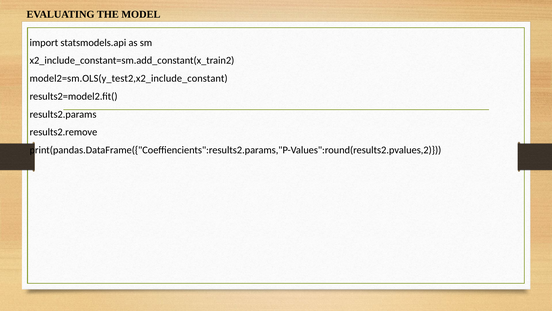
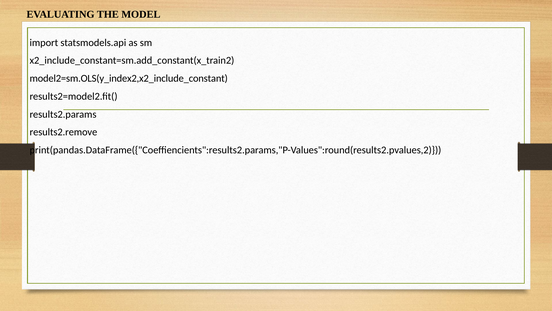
model2=sm.OLS(y_test2,x2_include_constant: model2=sm.OLS(y_test2,x2_include_constant -> model2=sm.OLS(y_index2,x2_include_constant (129, 78)
